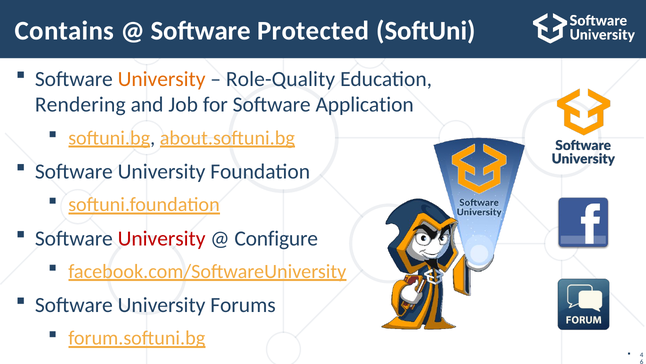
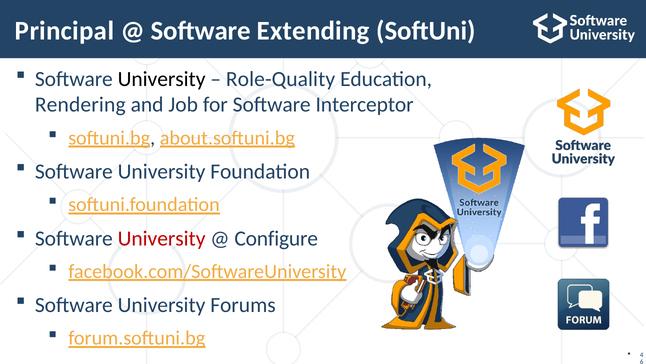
Contains: Contains -> Principal (65, 31)
Protected: Protected -> Extending (313, 31)
University colour: orange -> black (162, 79)
Application: Application -> Interceptor (365, 105)
